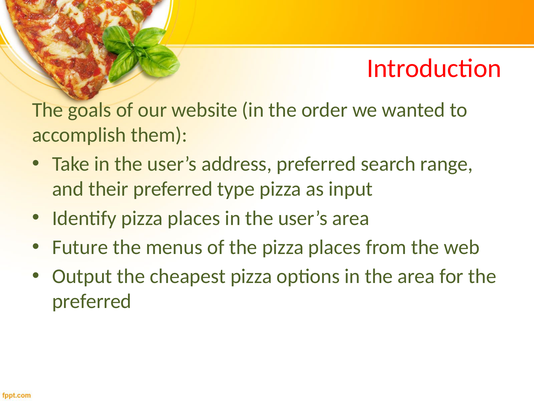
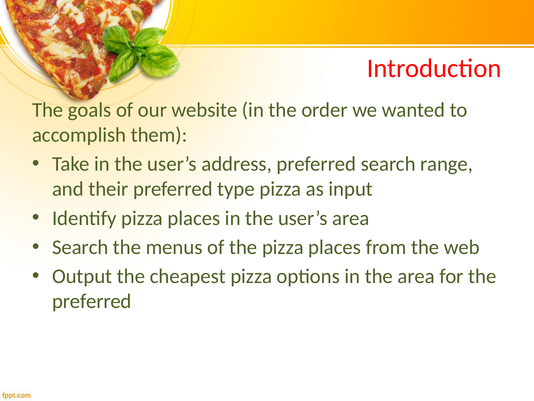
Future: Future -> Search (80, 247)
